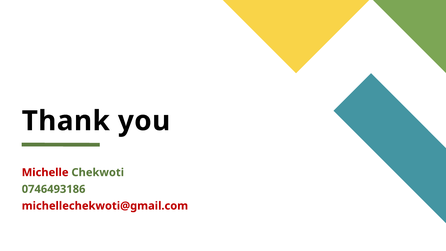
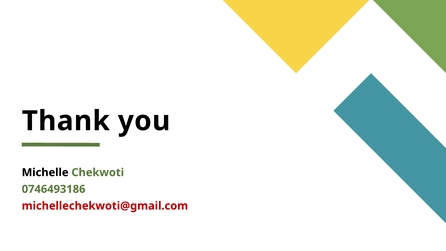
Michelle colour: red -> black (45, 172)
